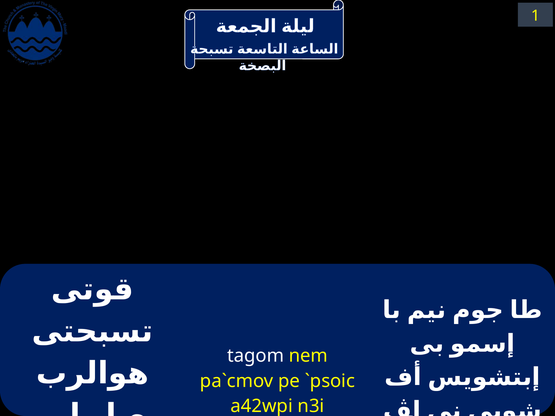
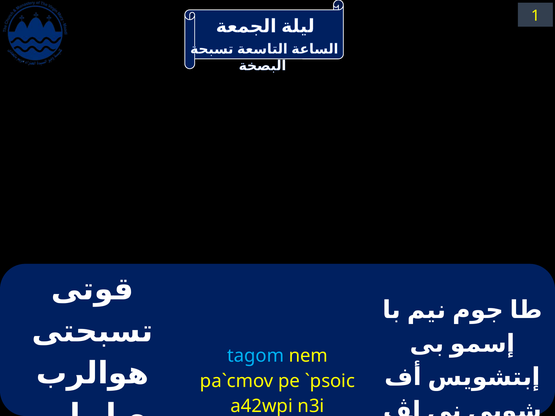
tagom colour: white -> light blue (256, 356)
